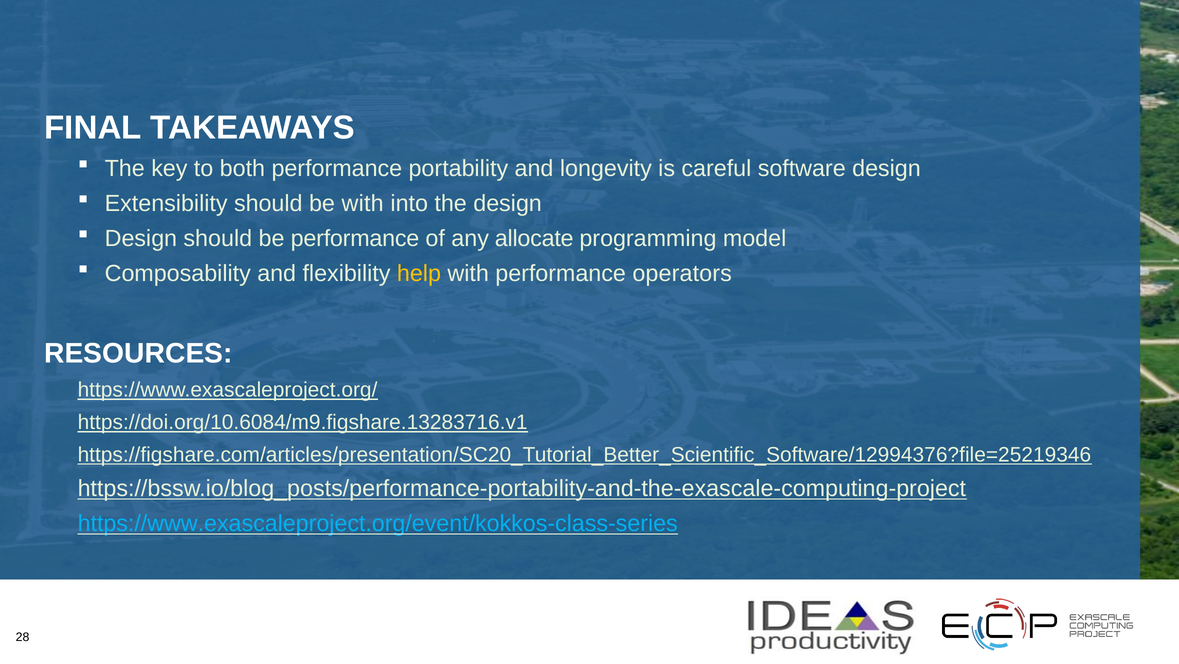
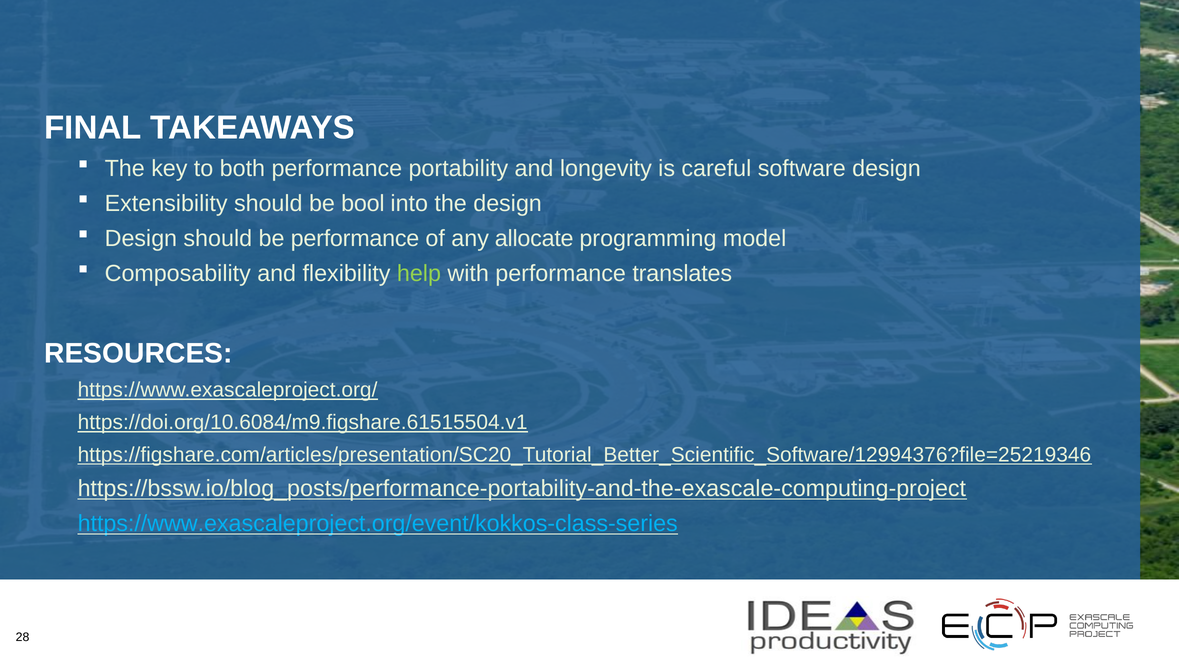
be with: with -> bool (363, 203)
help colour: yellow -> light green (419, 273)
operators: operators -> translates (682, 273)
https://doi.org/10.6084/m9.figshare.13283716.v1: https://doi.org/10.6084/m9.figshare.13283716.v1 -> https://doi.org/10.6084/m9.figshare.61515504.v1 (303, 422)
